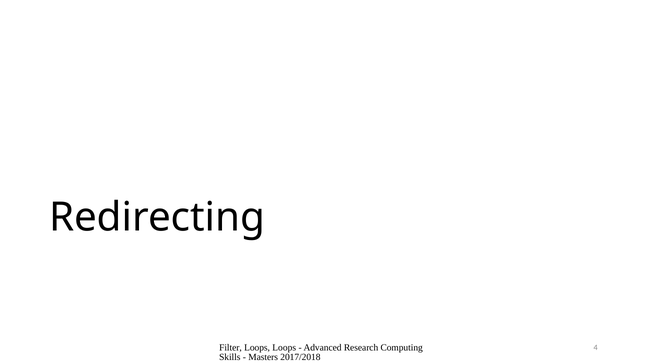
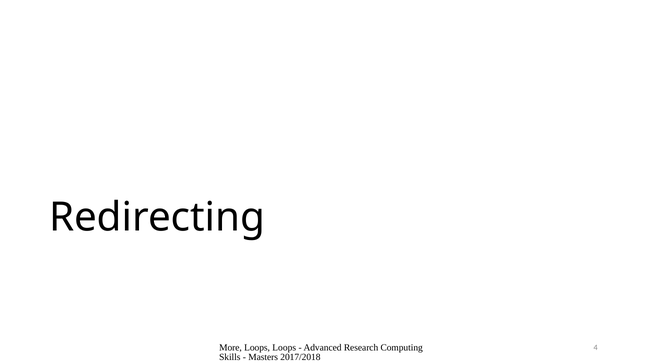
Filter: Filter -> More (231, 348)
